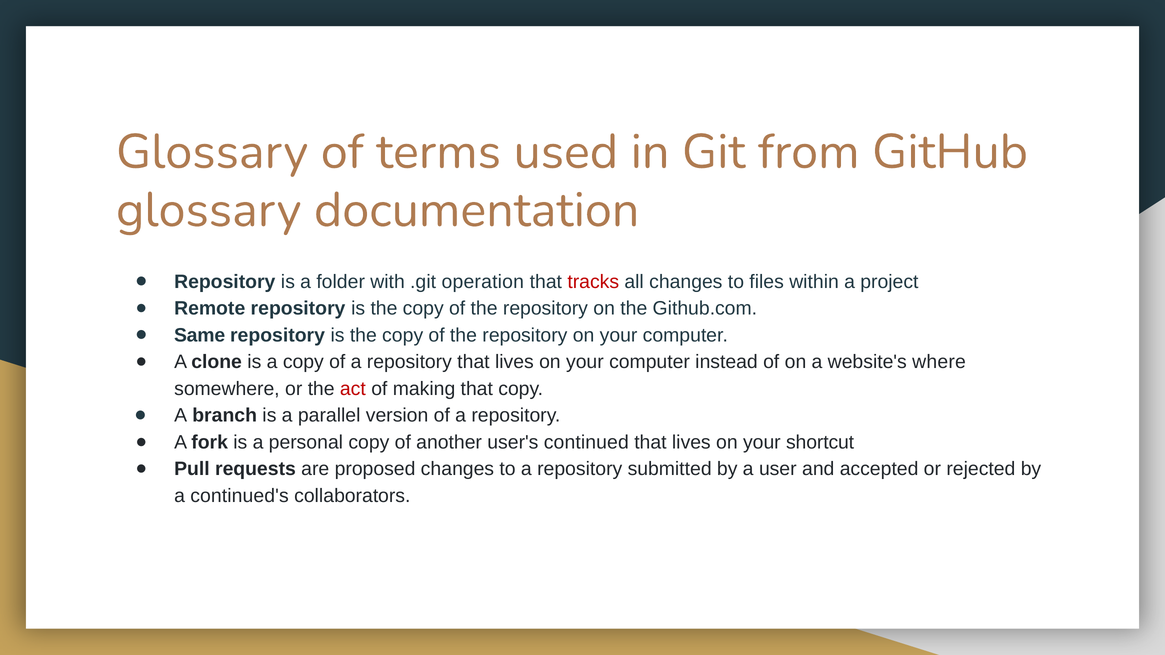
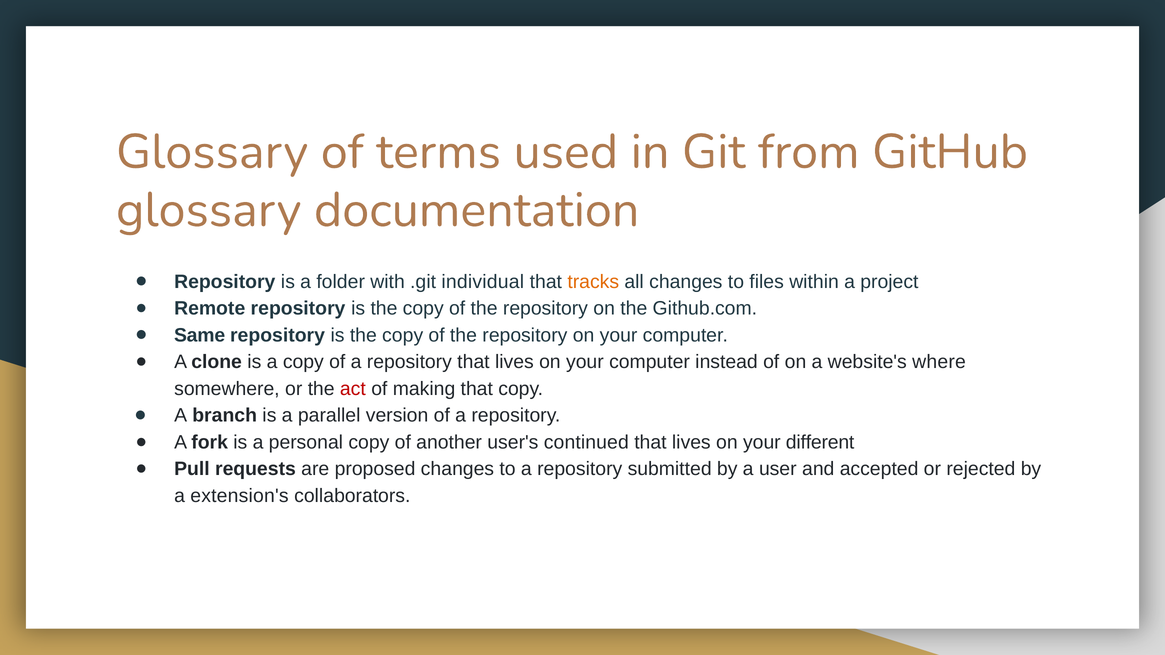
operation: operation -> individual (483, 282)
tracks colour: red -> orange (593, 282)
shortcut: shortcut -> different (820, 442)
continued's: continued's -> extension's (239, 496)
